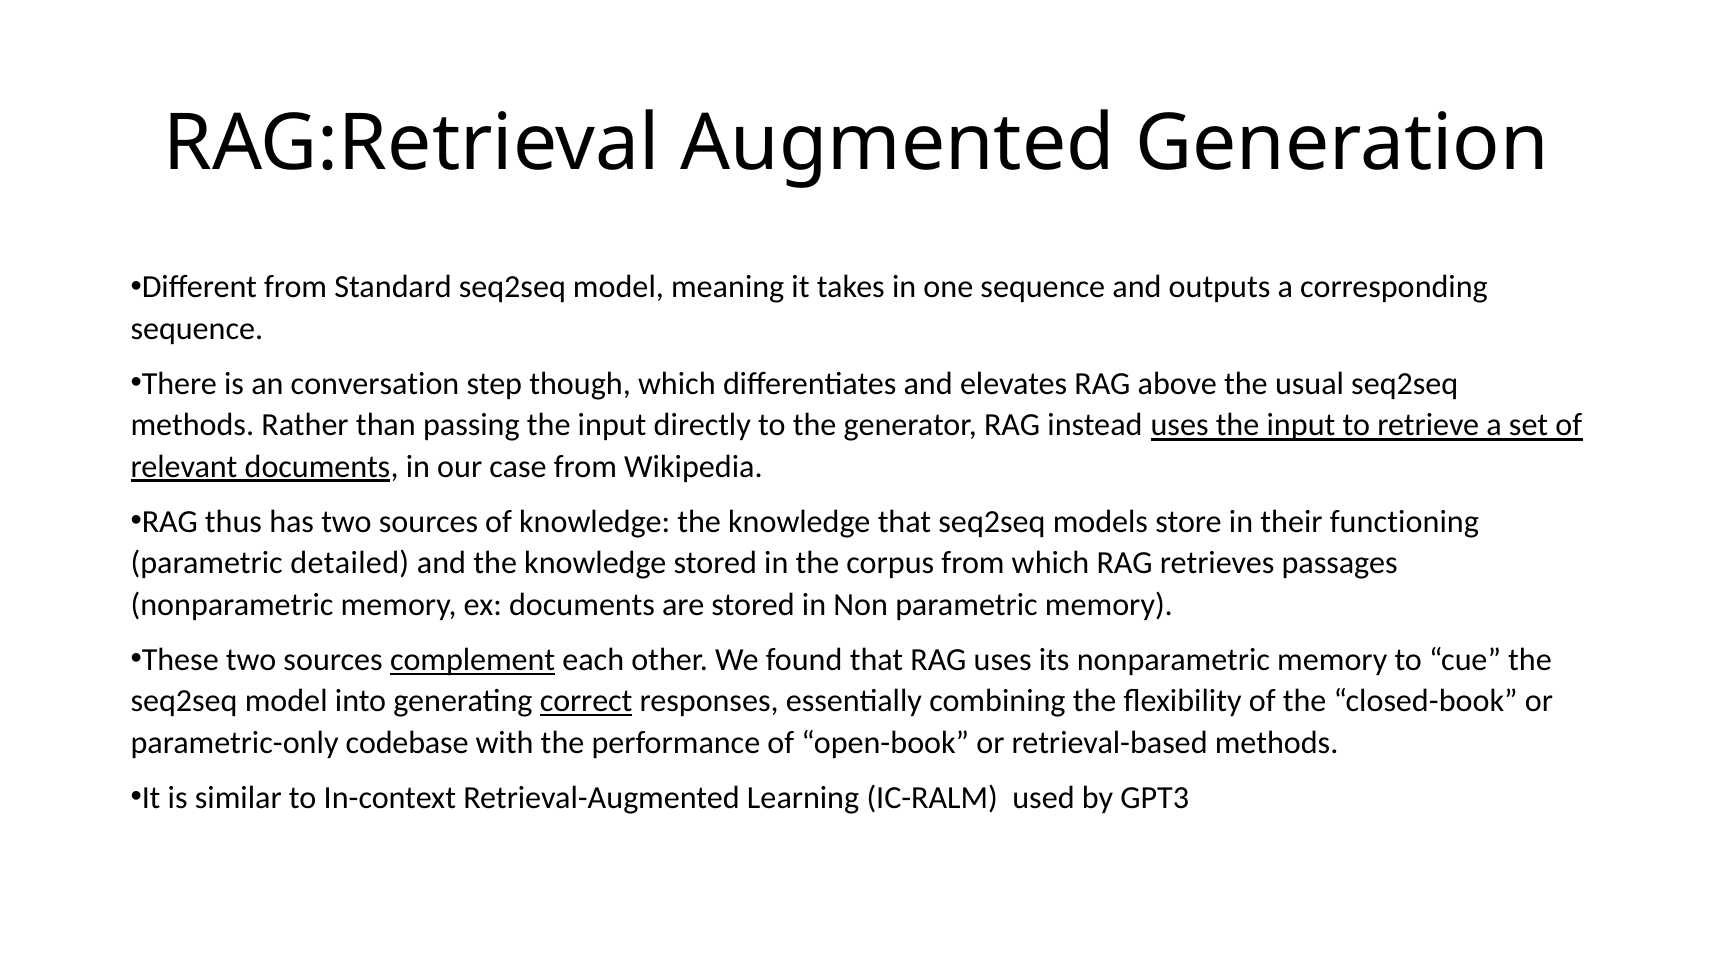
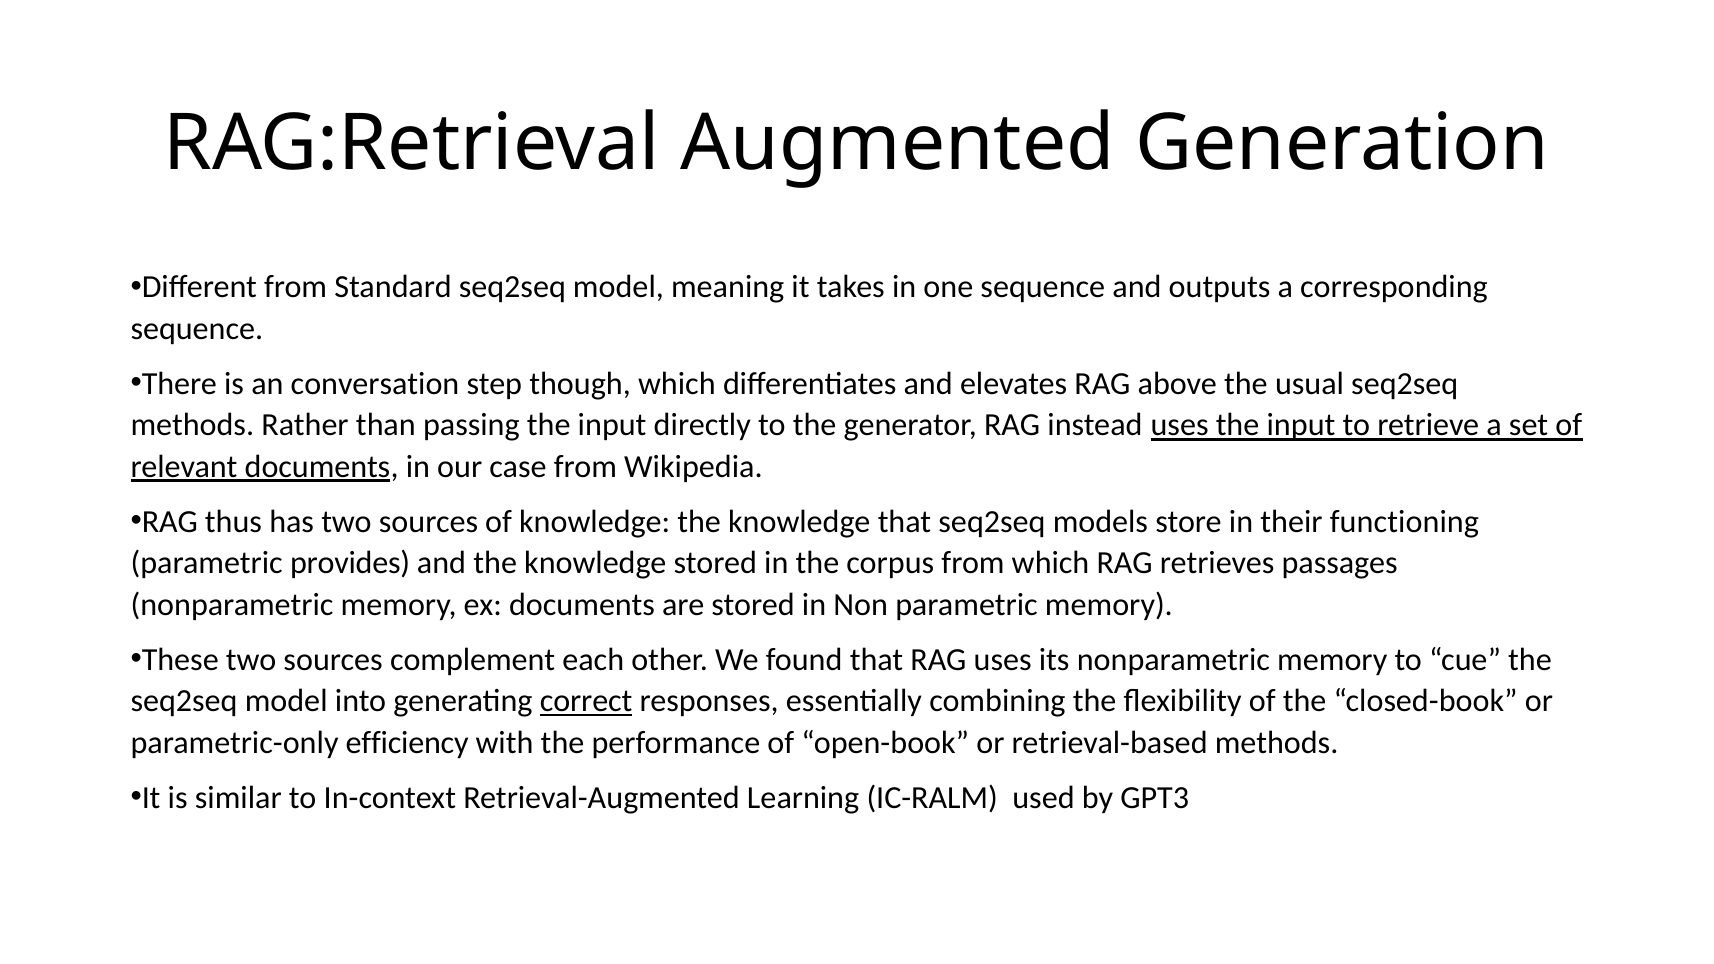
detailed: detailed -> provides (350, 563)
complement underline: present -> none (473, 660)
codebase: codebase -> efficiency (407, 743)
